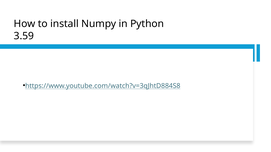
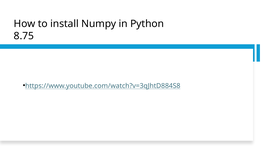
3.59: 3.59 -> 8.75 (24, 36)
